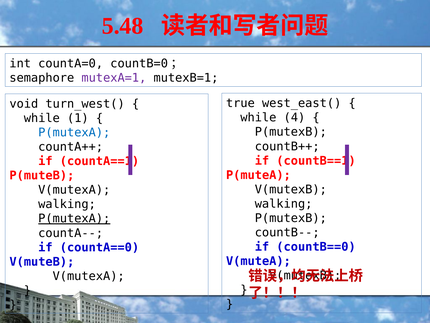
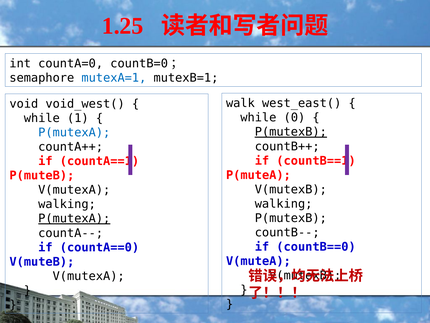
5.48: 5.48 -> 1.25 (123, 26)
mutexA=1 colour: purple -> blue (114, 78)
true: true -> walk (240, 103)
turn_west(: turn_west( -> void_west( (85, 104)
4: 4 -> 0 (294, 117)
P(mutexB underline: none -> present (291, 132)
